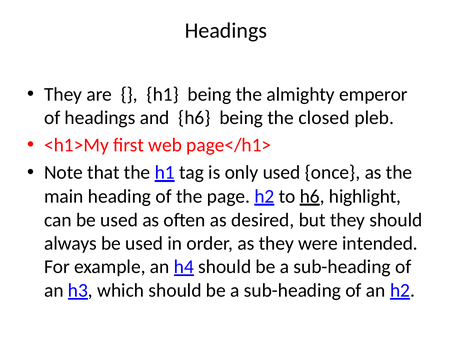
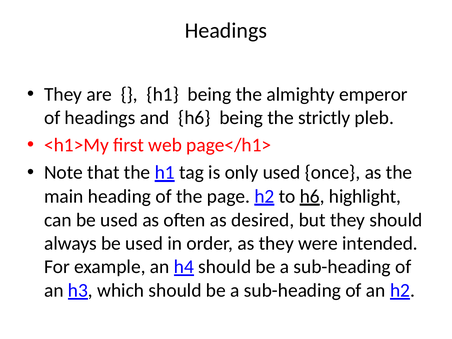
closed: closed -> strictly (324, 118)
